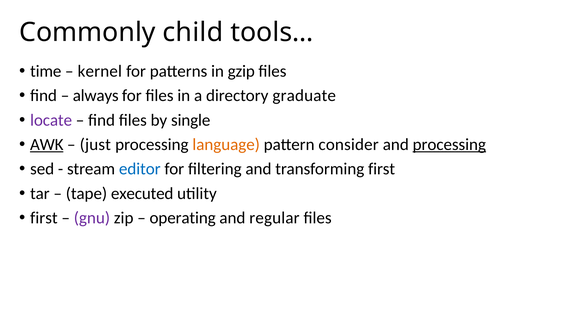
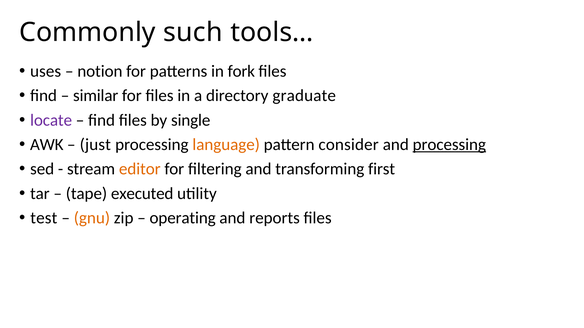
child: child -> such (193, 32)
time: time -> uses (46, 71)
kernel: kernel -> notion (100, 71)
gzip: gzip -> fork (241, 71)
always: always -> similar (96, 96)
AWK underline: present -> none (47, 145)
editor colour: blue -> orange (140, 169)
first: first -> test (44, 218)
gnu colour: purple -> orange (92, 218)
regular: regular -> reports (275, 218)
